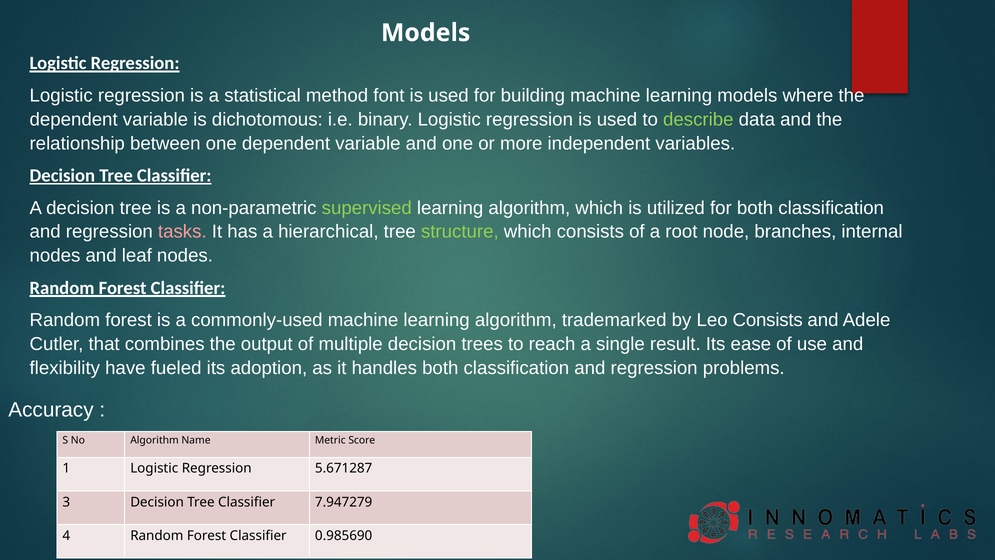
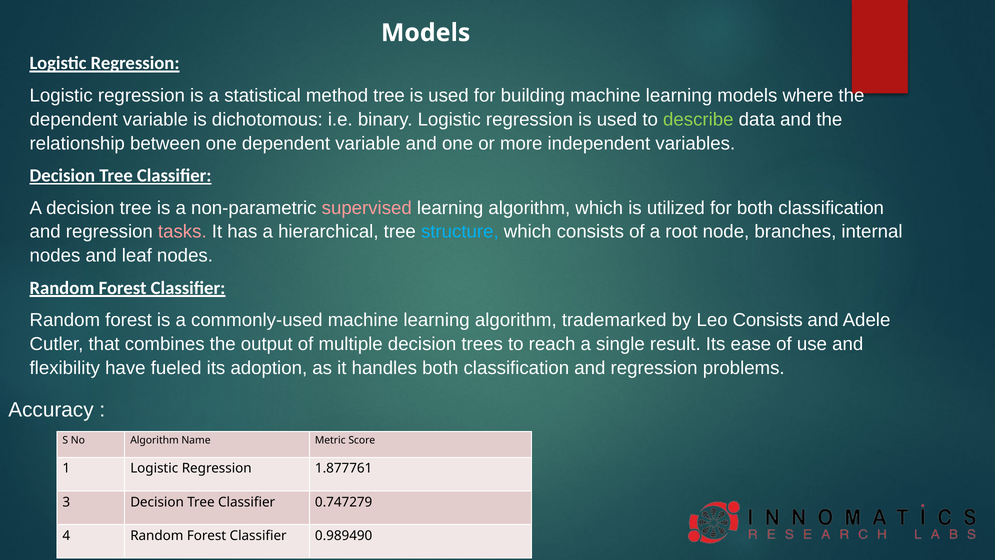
method font: font -> tree (389, 95)
supervised colour: light green -> pink (367, 208)
structure colour: light green -> light blue (460, 232)
5.671287: 5.671287 -> 1.877761 (344, 468)
7.947279: 7.947279 -> 0.747279 (344, 502)
0.985690: 0.985690 -> 0.989490 (344, 535)
